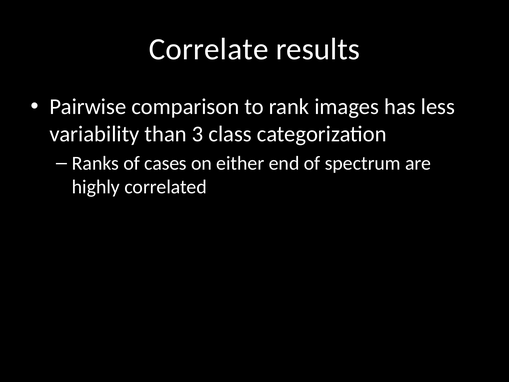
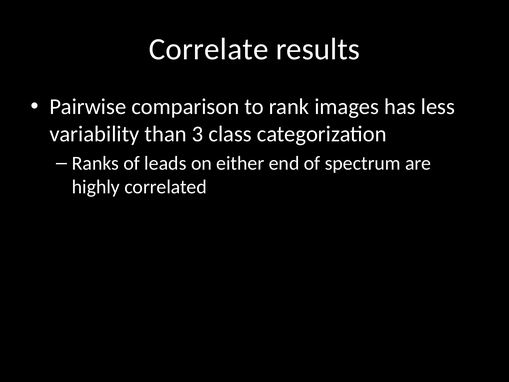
cases: cases -> leads (165, 163)
